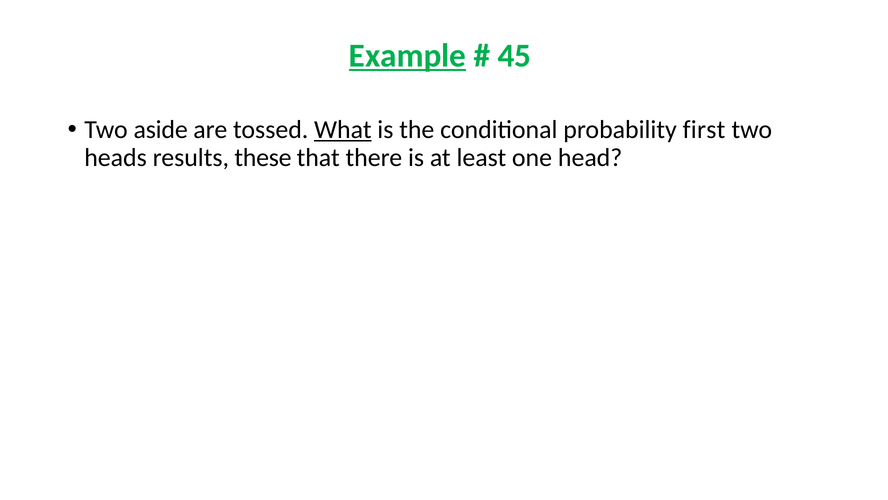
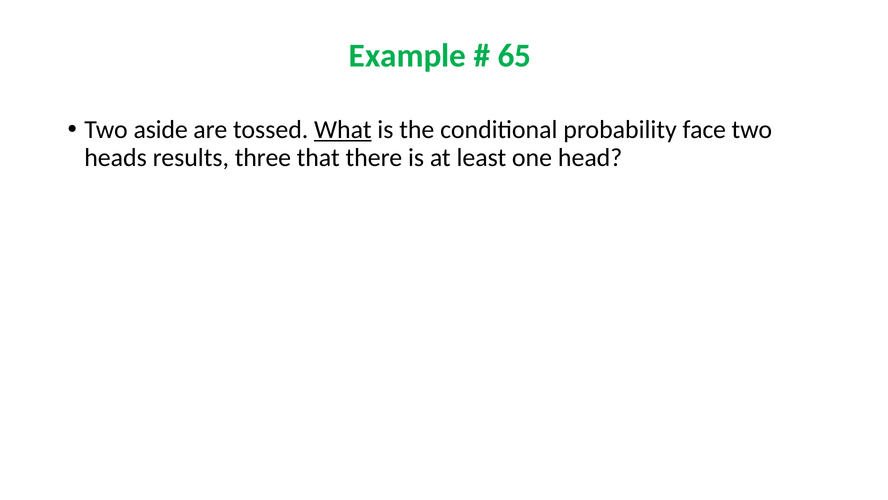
Example underline: present -> none (408, 56)
45: 45 -> 65 (514, 56)
first: first -> face (704, 130)
these: these -> three (263, 158)
